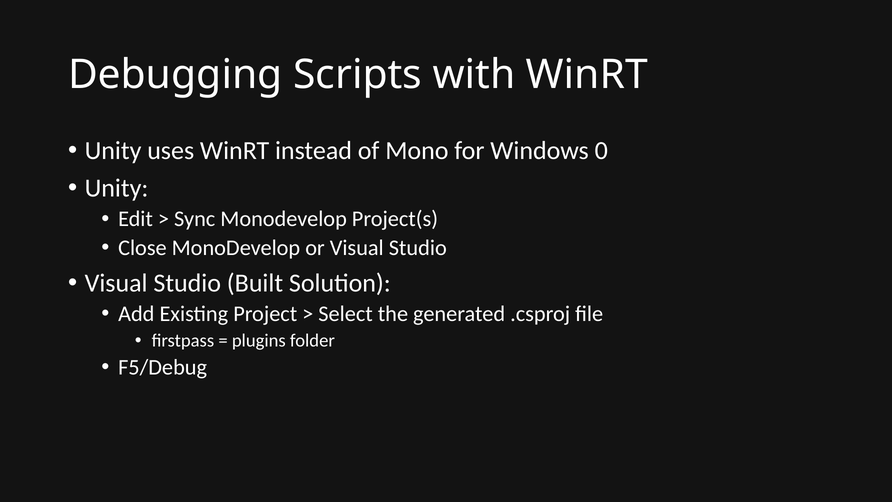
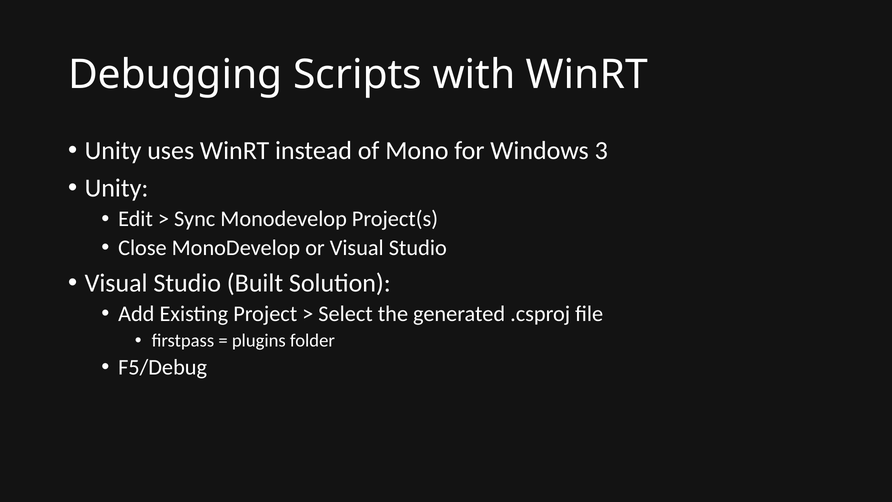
0: 0 -> 3 (601, 151)
